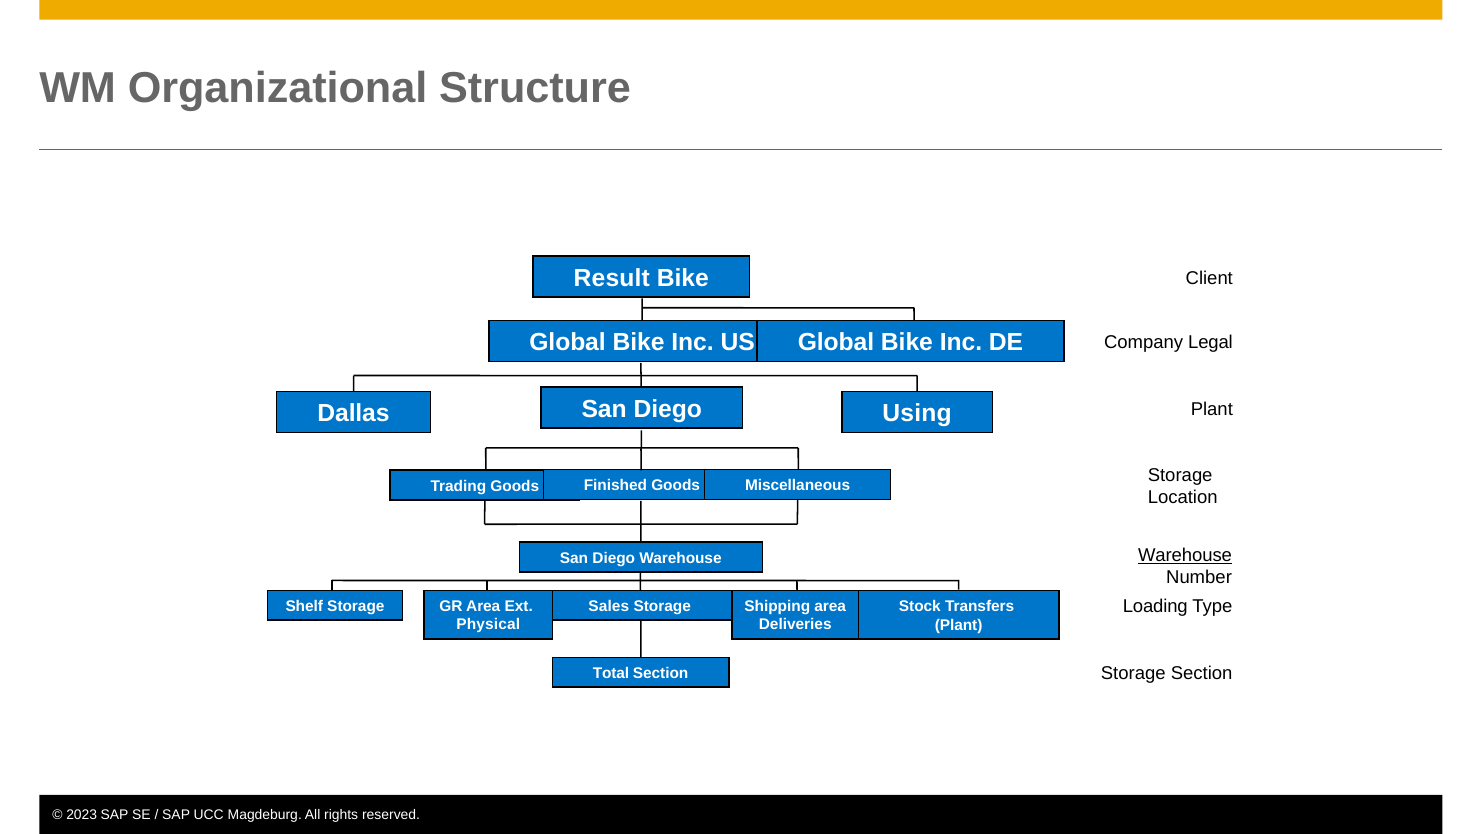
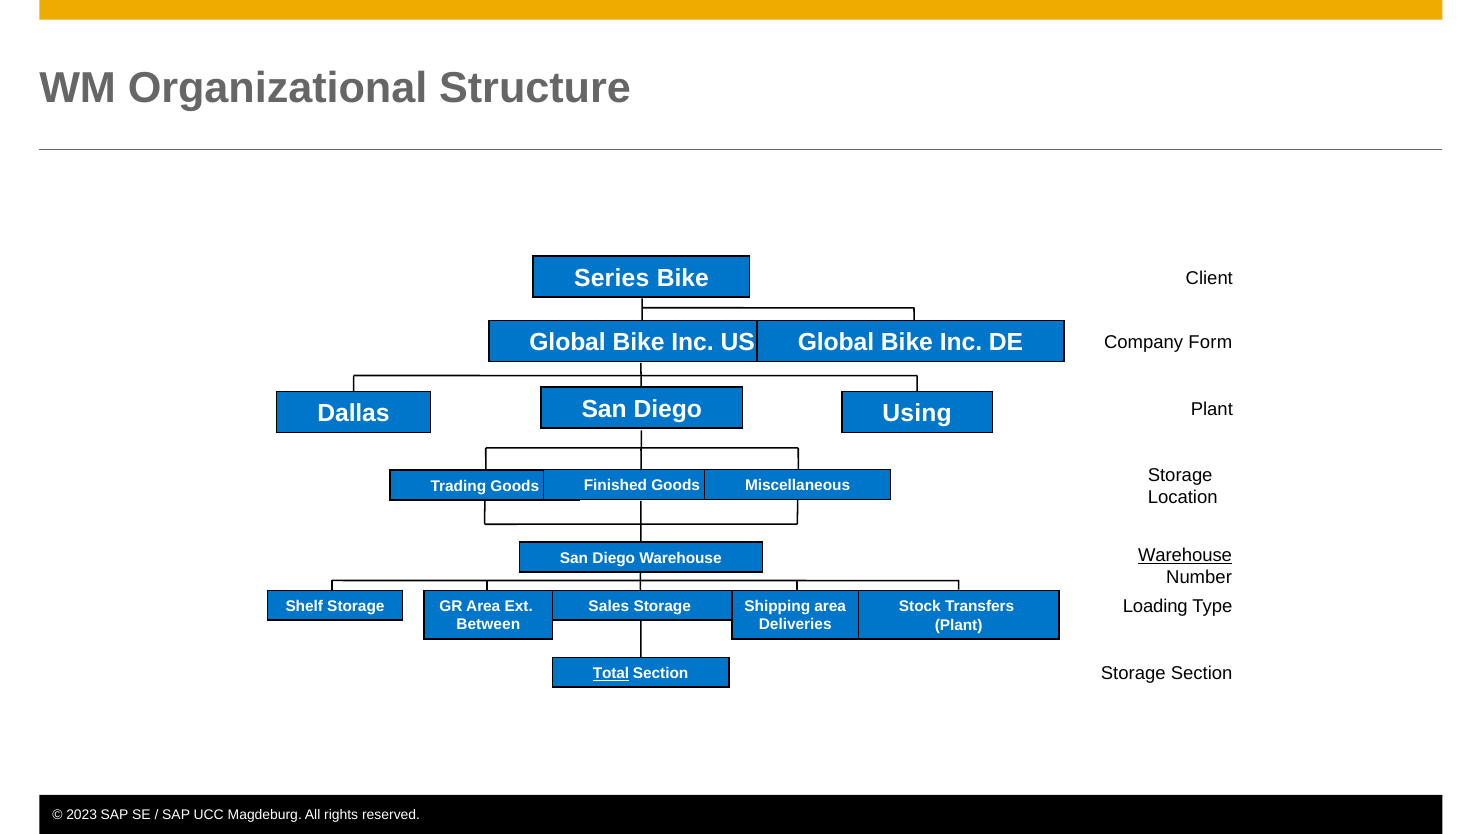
Result: Result -> Series (612, 278)
Legal: Legal -> Form (1210, 342)
Physical: Physical -> Between (488, 625)
Total underline: none -> present (611, 673)
